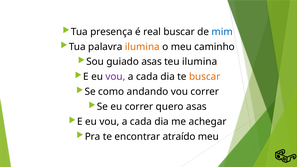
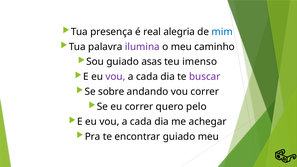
real buscar: buscar -> alegria (179, 32)
ilumina colour: orange -> purple (142, 47)
teu ilumina: ilumina -> imenso (200, 62)
buscar colour: orange -> purple (205, 77)
como: como -> sobre (111, 92)
quero asas: asas -> pelo (196, 107)
encontrar atraído: atraído -> guiado (179, 137)
